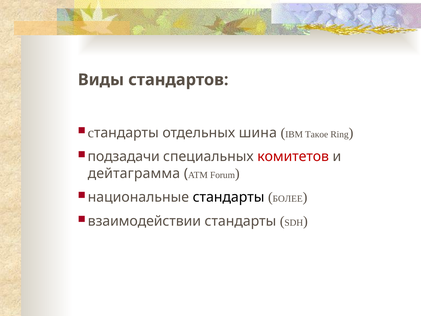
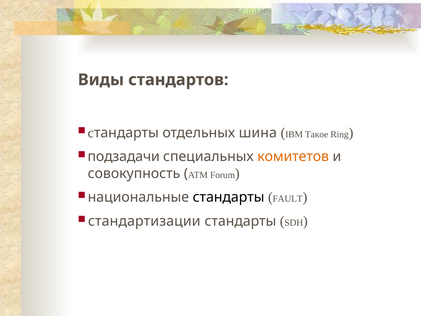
комитетов colour: red -> orange (293, 157)
дейтаграмма: дейтаграмма -> совокупность (134, 173)
БОЛЕЕ: БОЛЕЕ -> FAULT (288, 199)
взаимодействии: взаимодействии -> стандартизации (144, 221)
